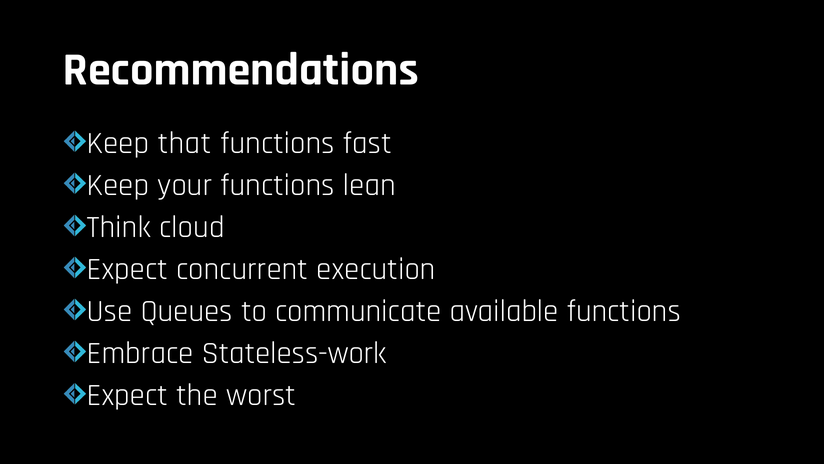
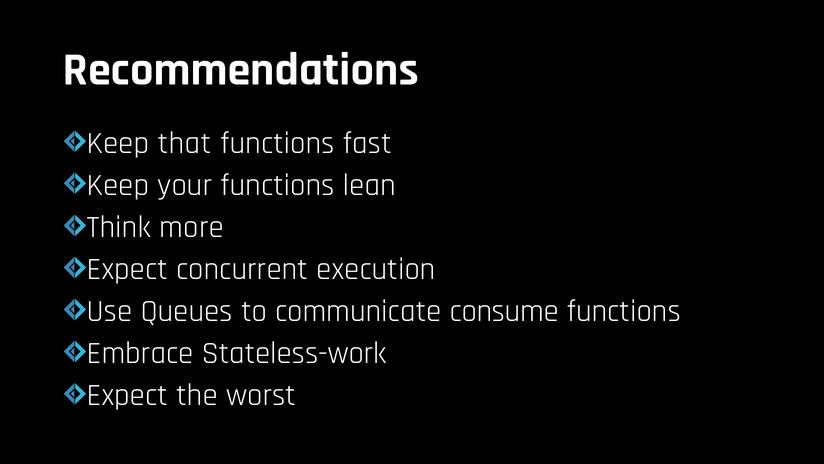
cloud: cloud -> more (192, 227)
available: available -> consume (504, 311)
